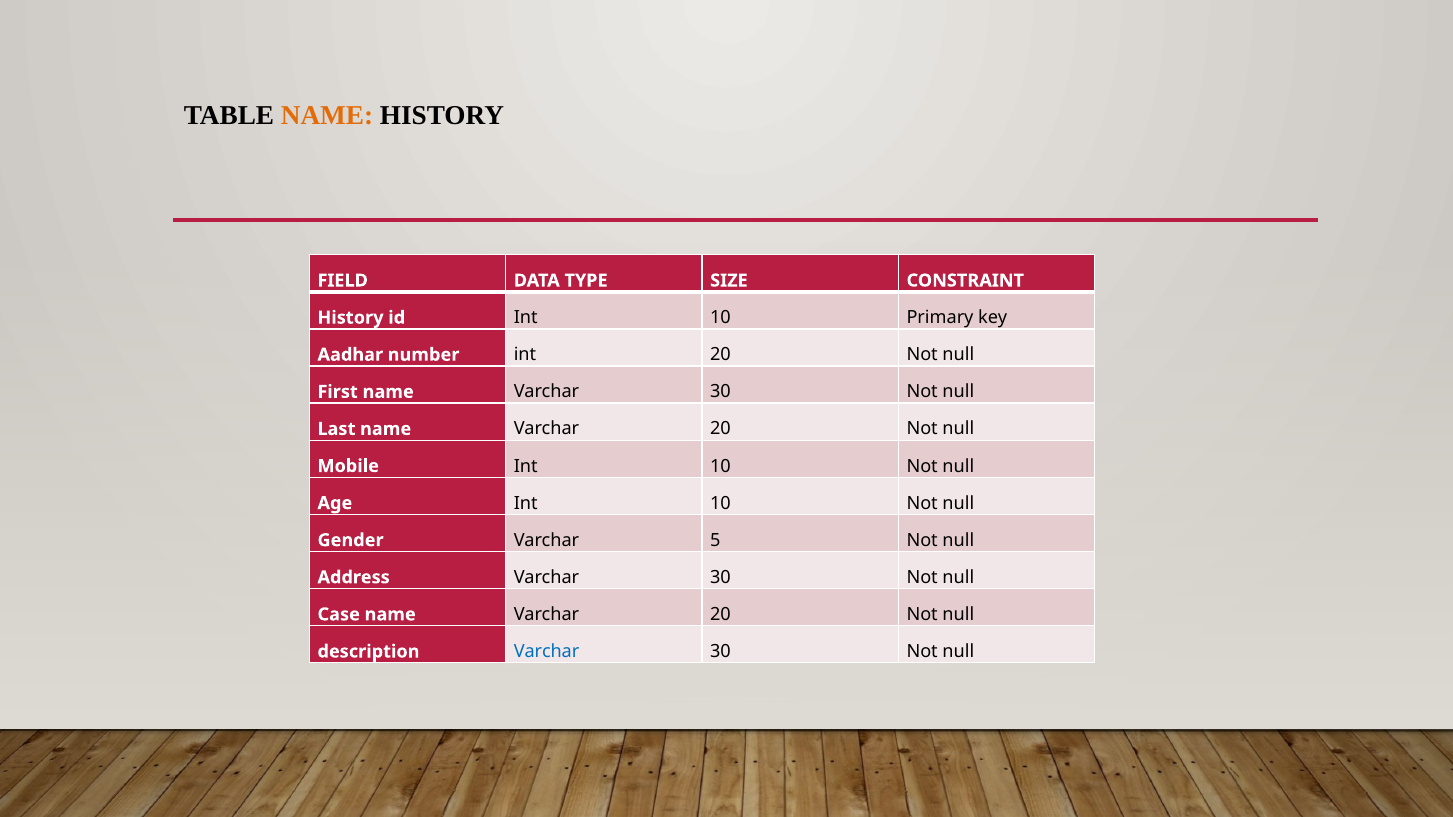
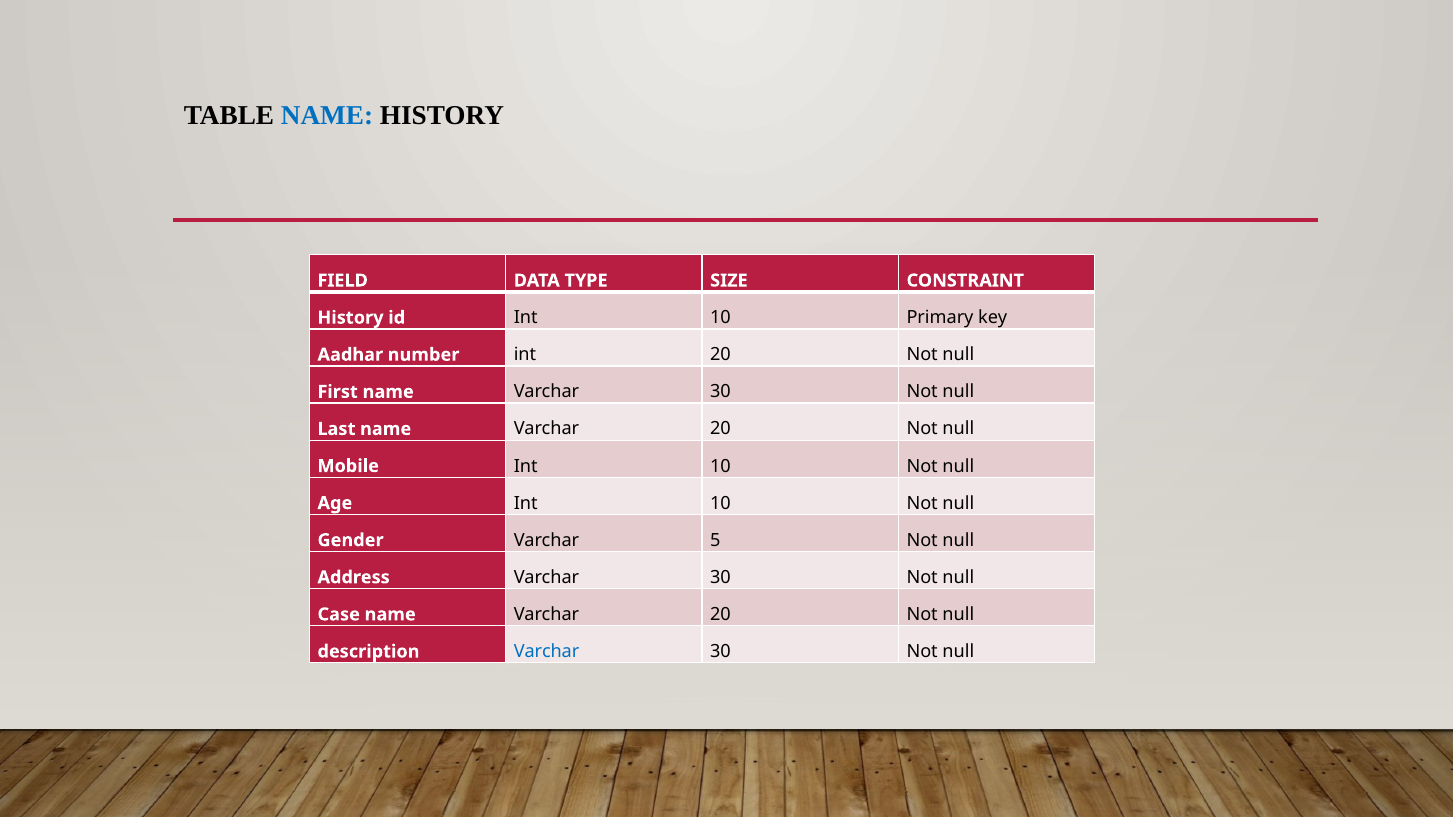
NAME colour: orange -> blue (327, 116)
